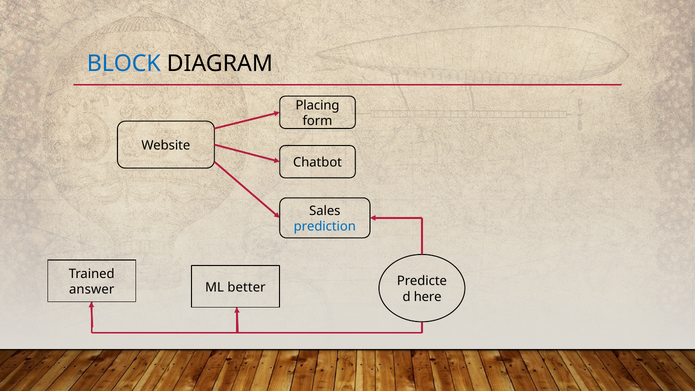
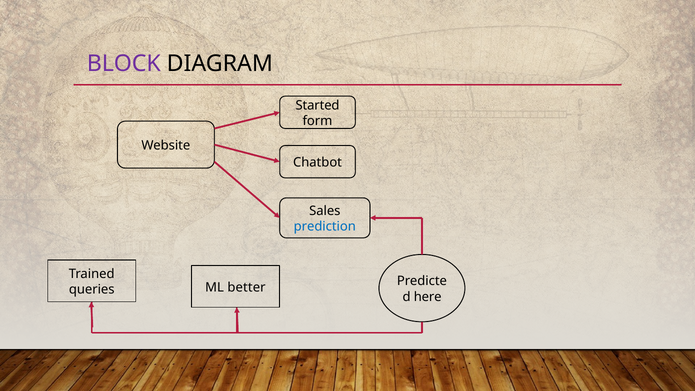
BLOCK colour: blue -> purple (124, 64)
Placing: Placing -> Started (318, 105)
answer: answer -> queries (92, 290)
